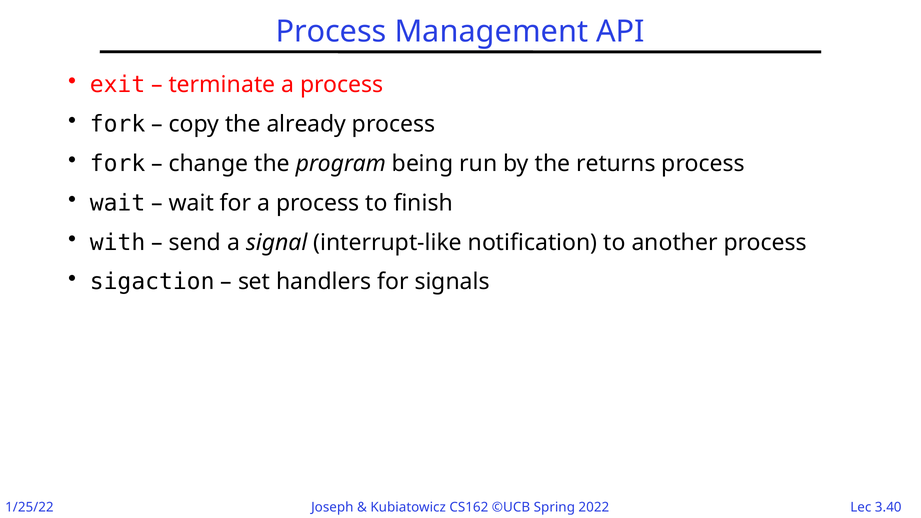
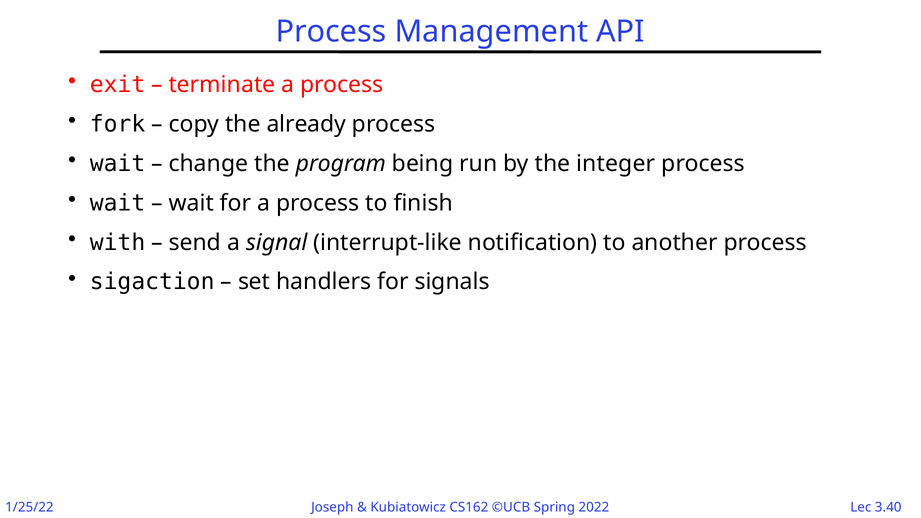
fork: fork -> wait (118, 164)
returns: returns -> integer (616, 164)
